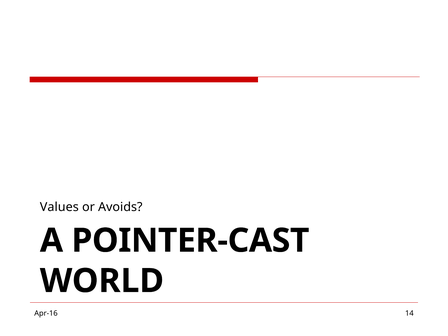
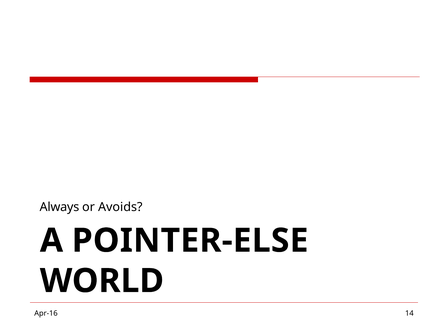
Values: Values -> Always (59, 207)
POINTER-CAST: POINTER-CAST -> POINTER-ELSE (190, 241)
